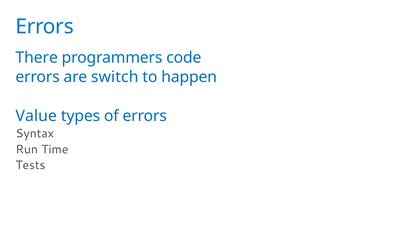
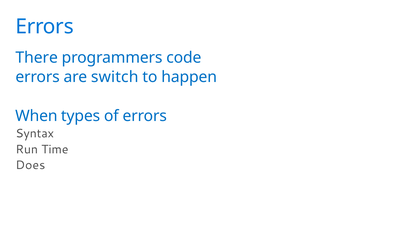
Value: Value -> When (36, 116)
Tests: Tests -> Does (30, 165)
